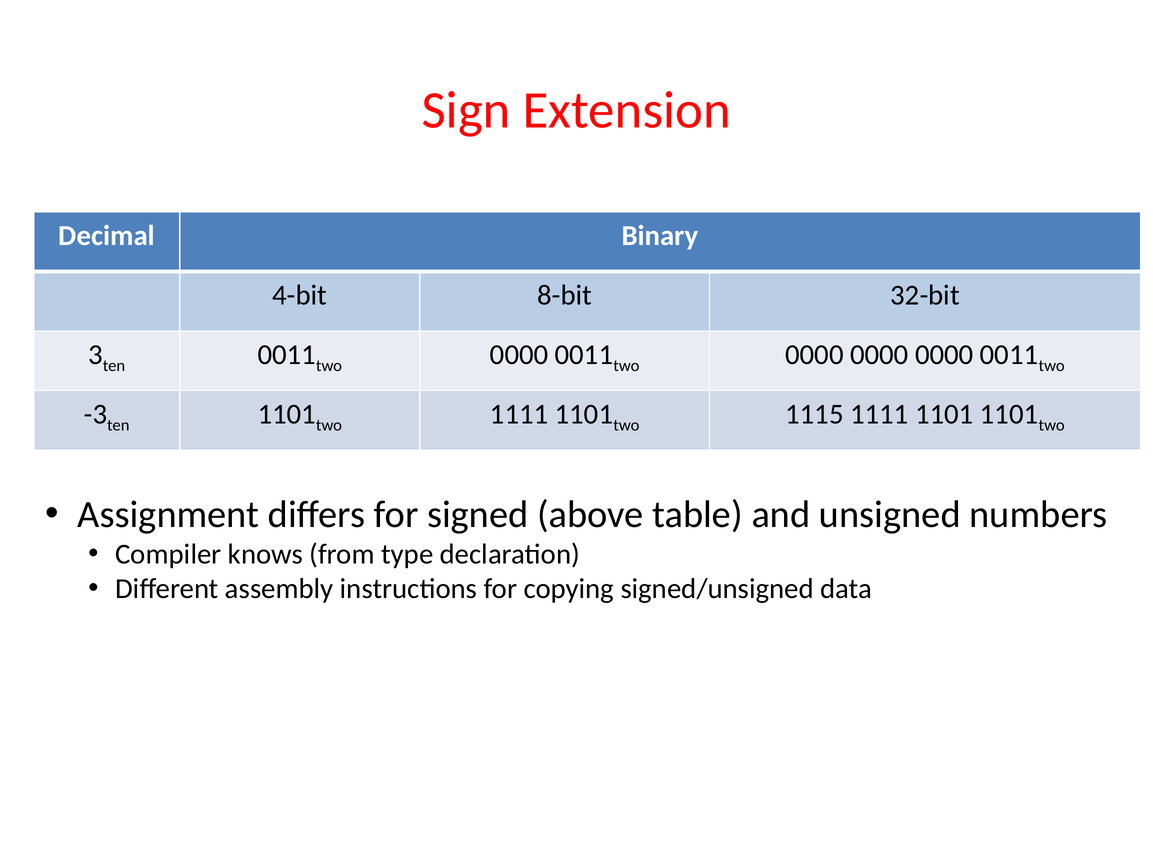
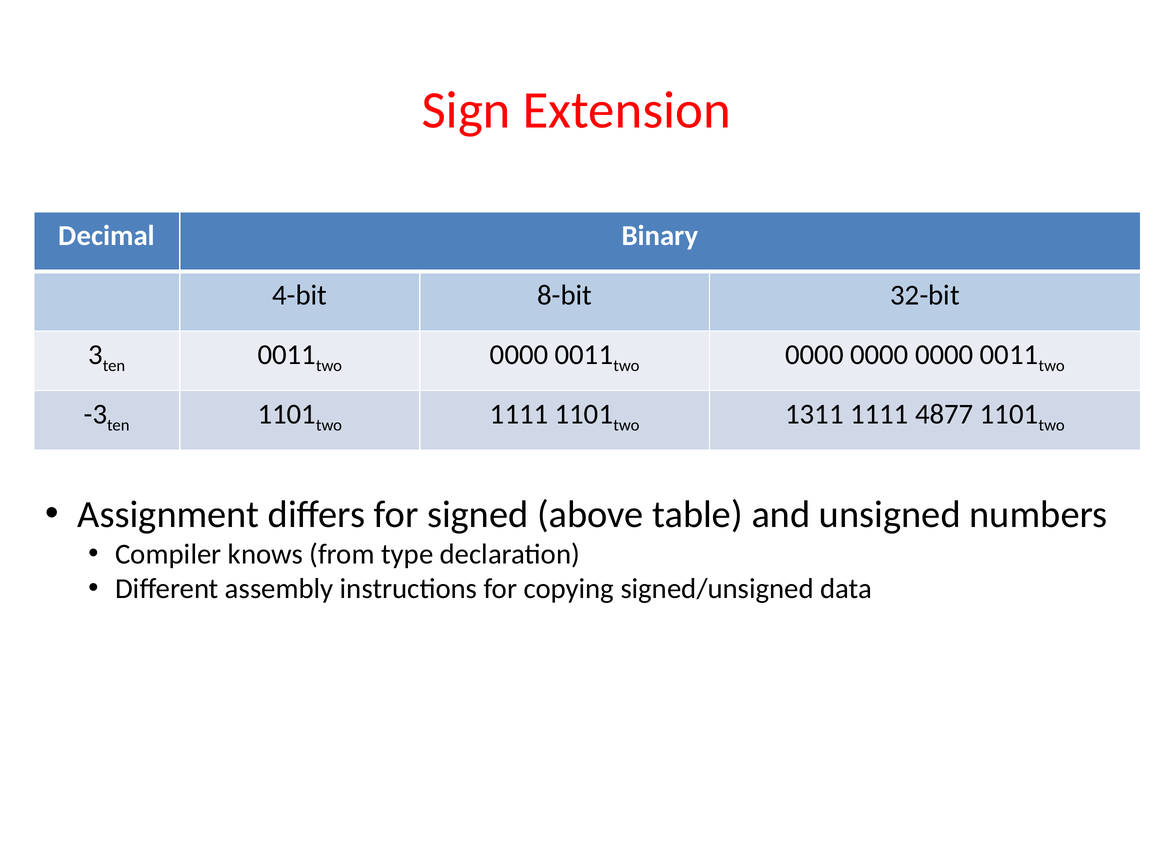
1115: 1115 -> 1311 (814, 414)
1101: 1101 -> 4877 (944, 414)
